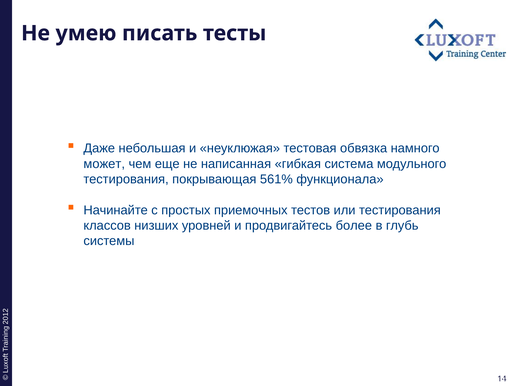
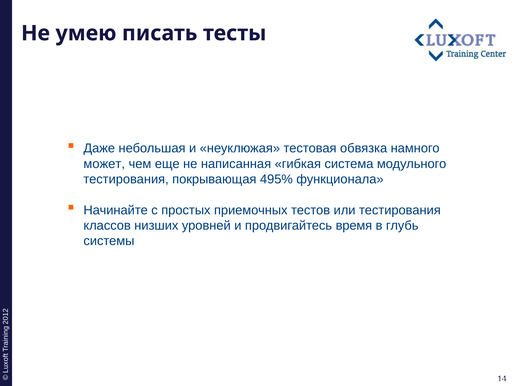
561%: 561% -> 495% (276, 179)
более: более -> время (354, 225)
